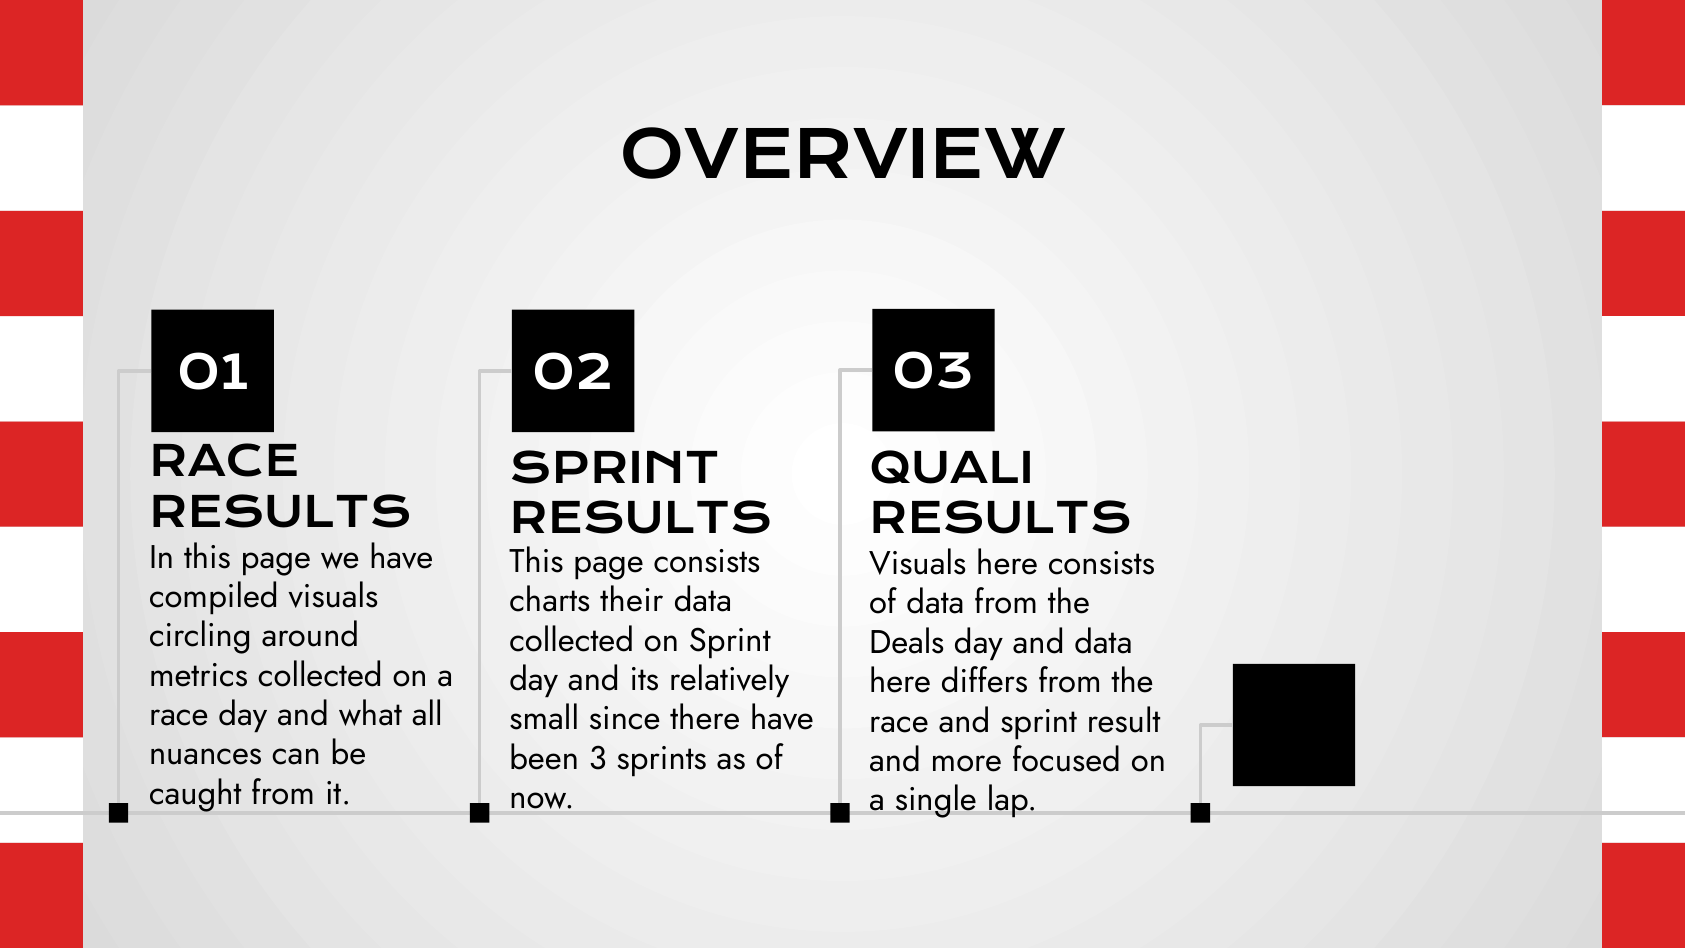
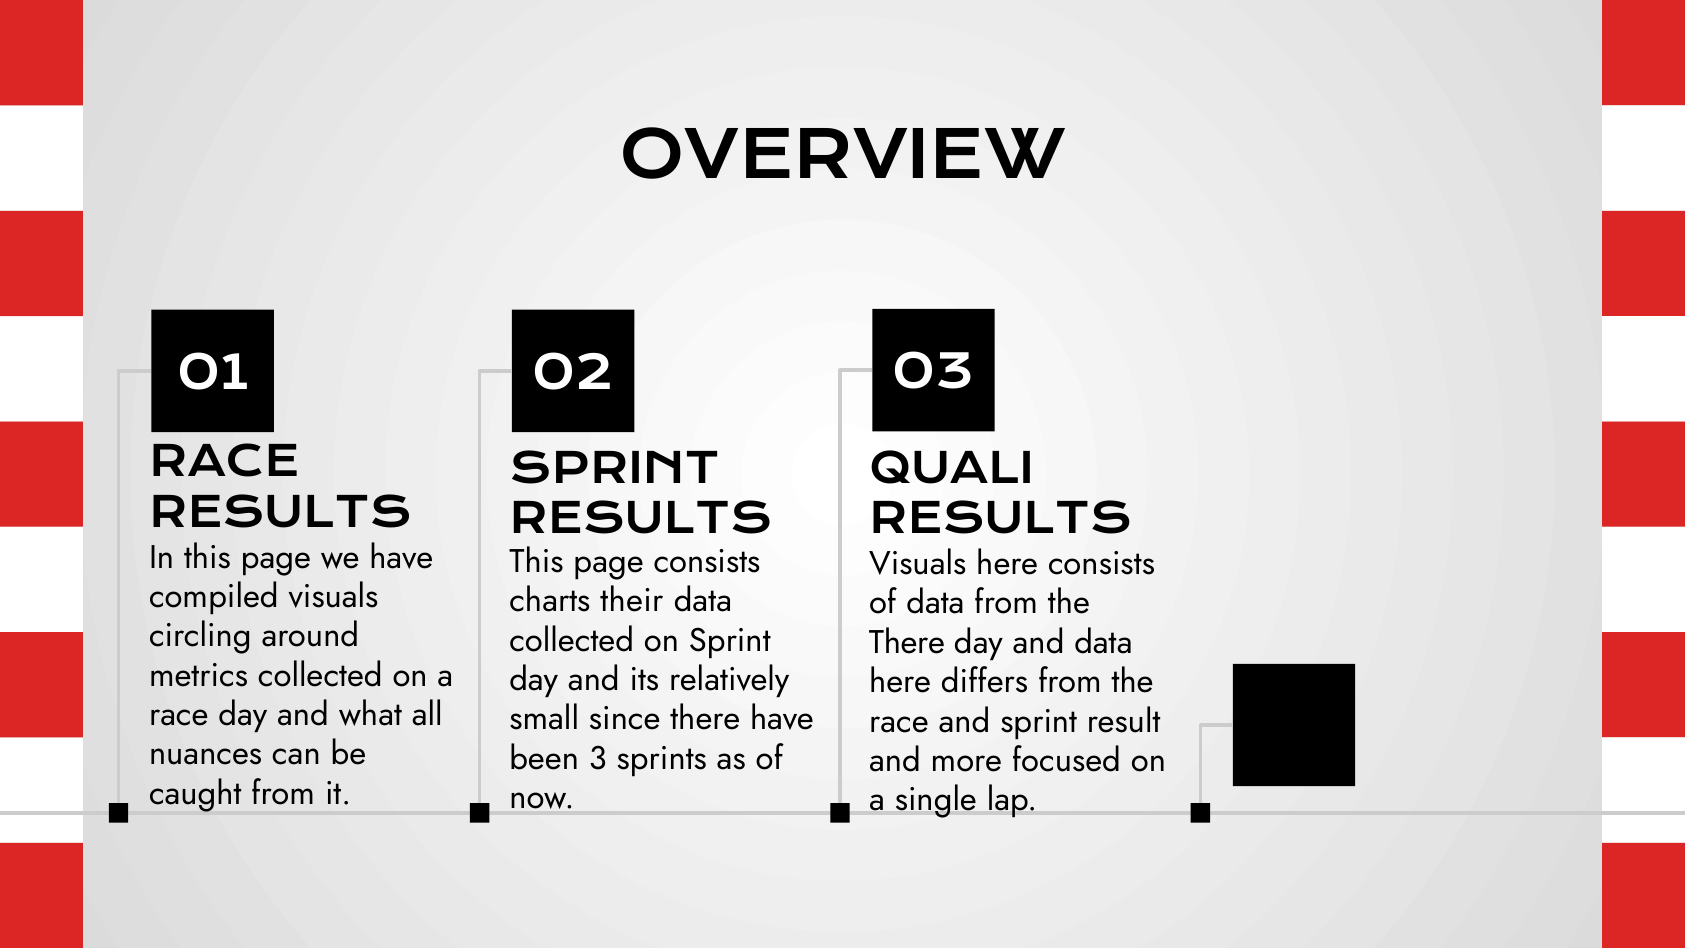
Deals: Deals -> There (907, 642)
